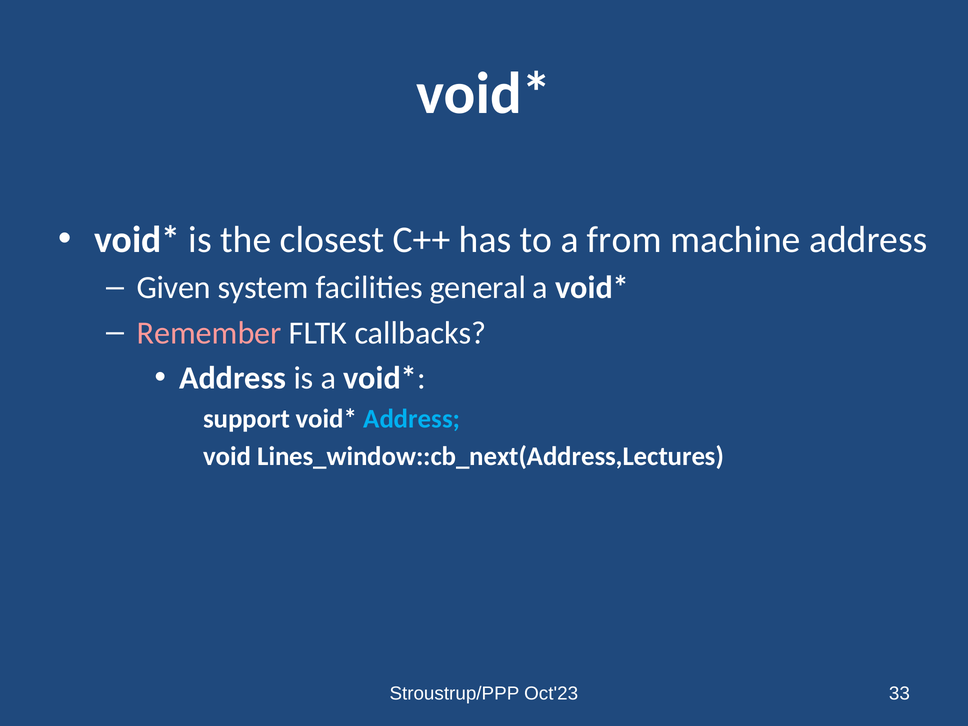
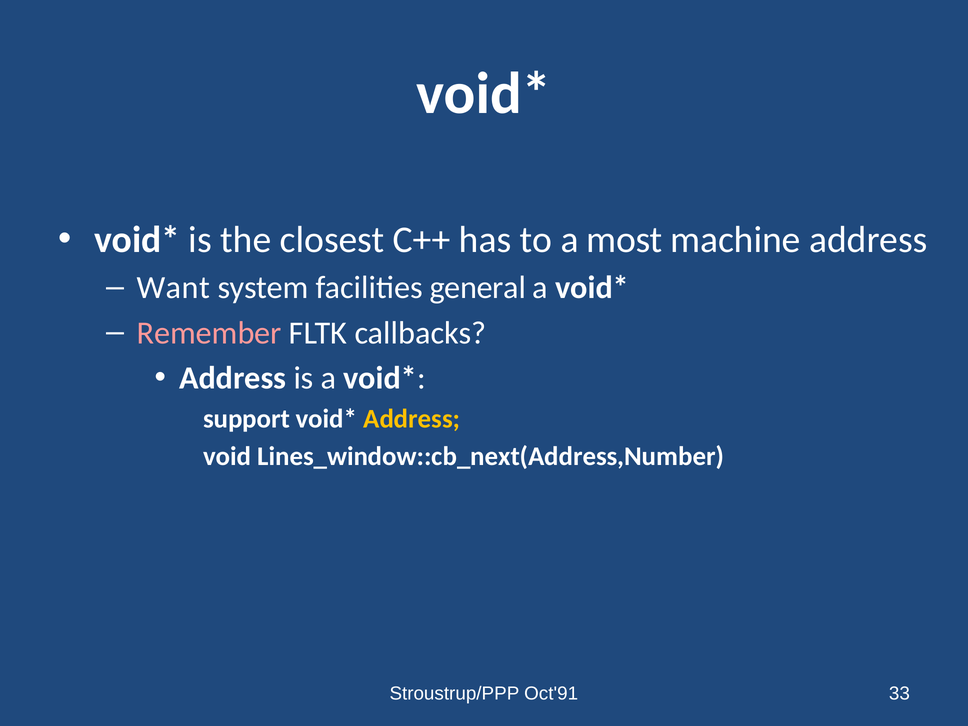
from: from -> most (625, 240)
Given: Given -> Want (173, 288)
Address colour: light blue -> yellow (412, 419)
Lines_window::cb_next(Address,Lectures: Lines_window::cb_next(Address,Lectures -> Lines_window::cb_next(Address,Number (491, 456)
Oct'23: Oct'23 -> Oct'91 (551, 694)
